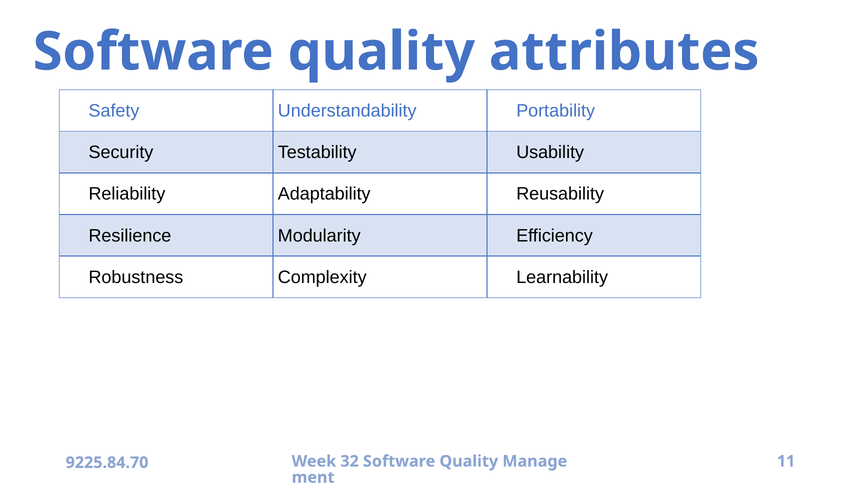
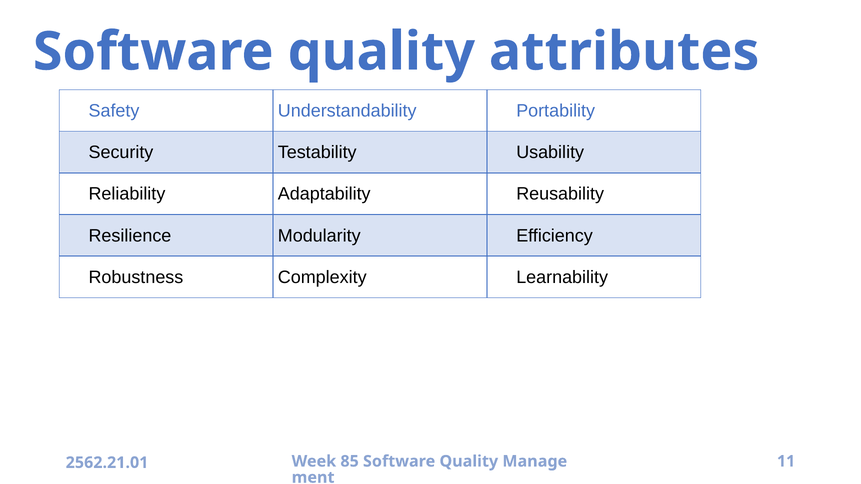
32: 32 -> 85 (350, 462)
9225.84.70: 9225.84.70 -> 2562.21.01 (107, 463)
